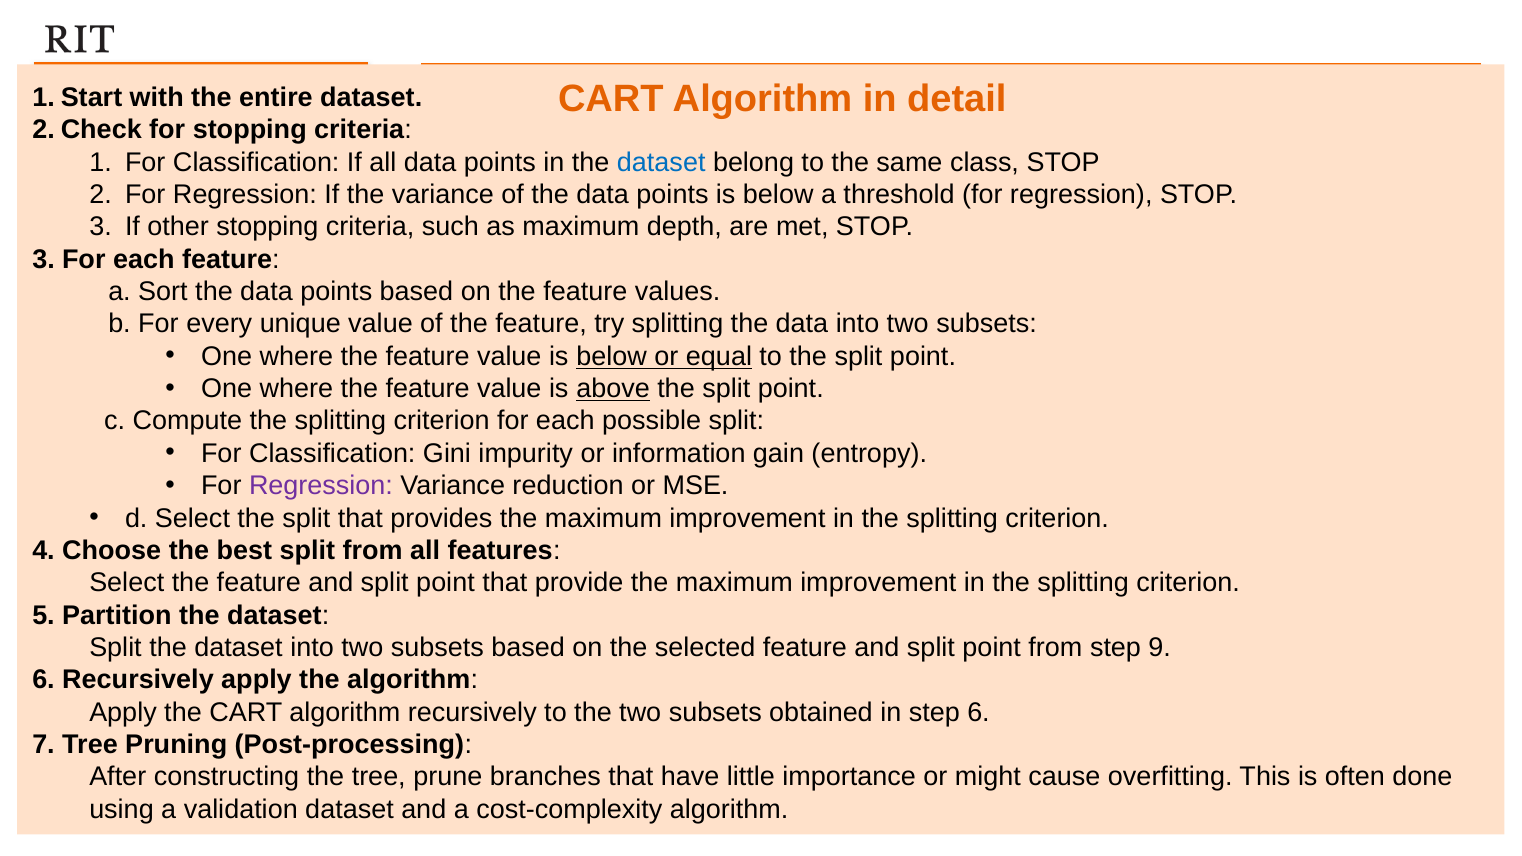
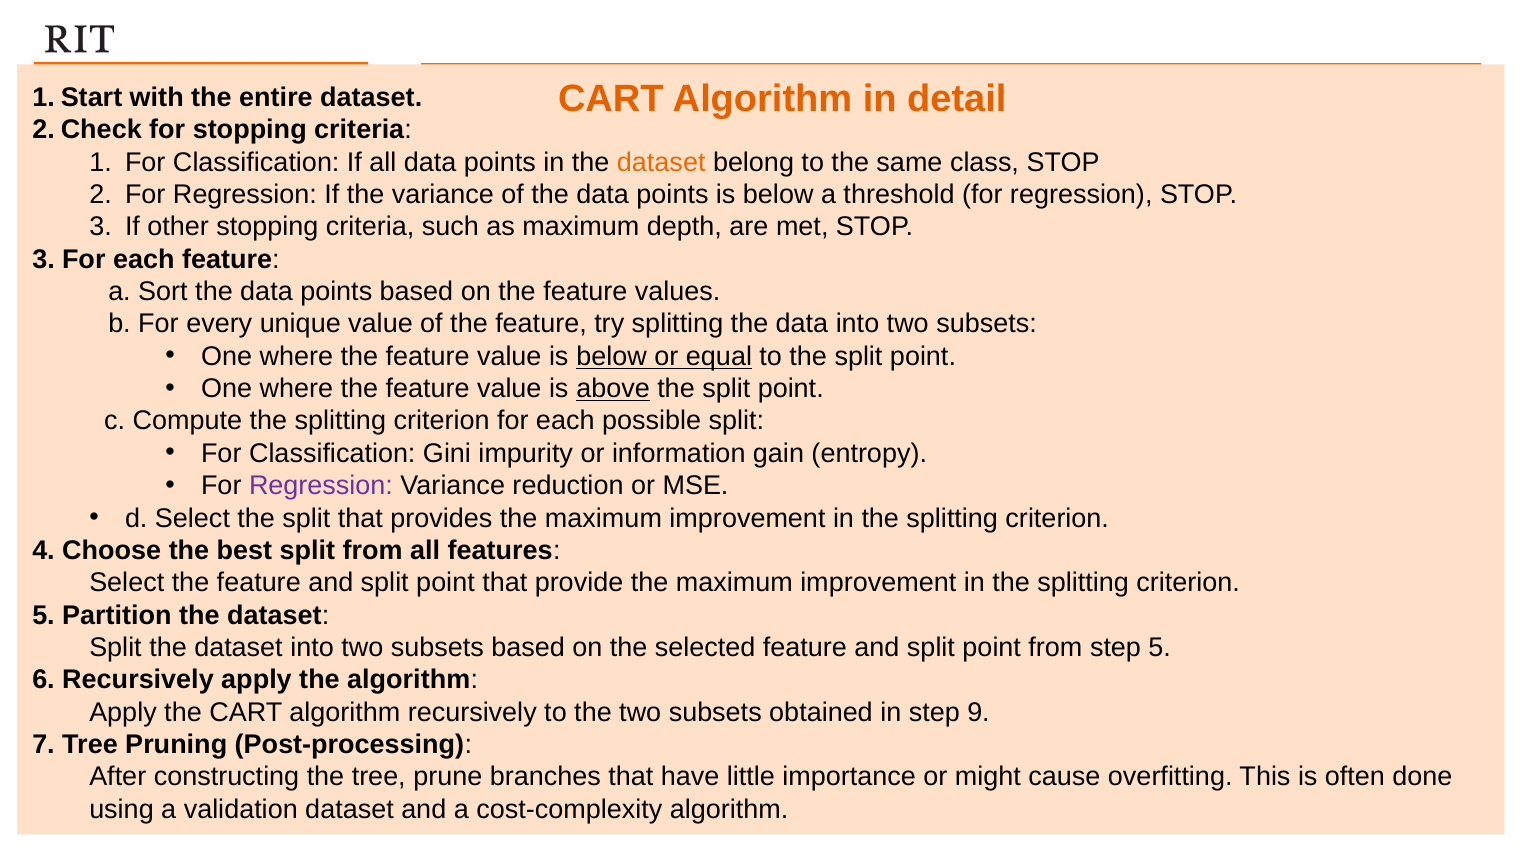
dataset colour: blue -> orange (661, 162)
step 9: 9 -> 5 (1160, 648)
step 6: 6 -> 9 (978, 712)
